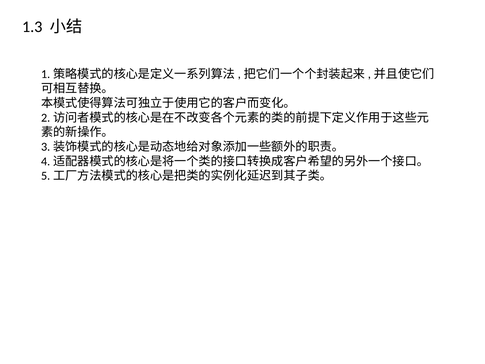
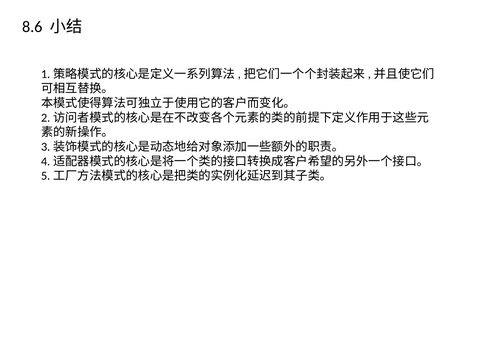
1.3: 1.3 -> 8.6 (32, 27)
